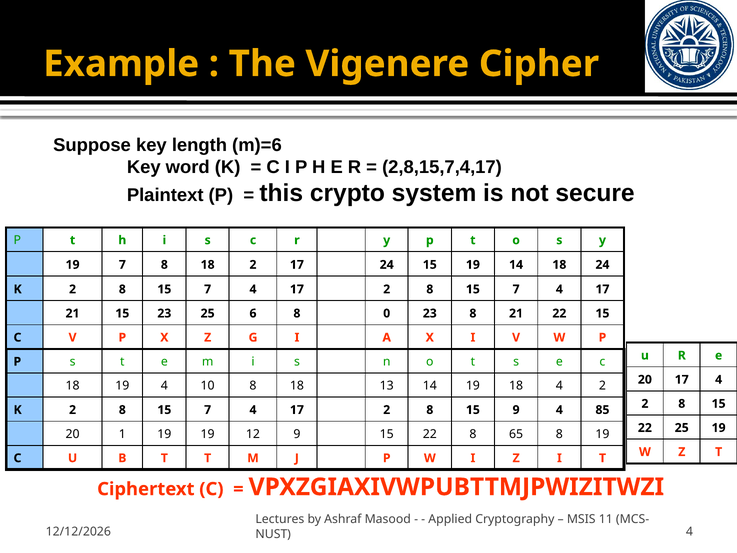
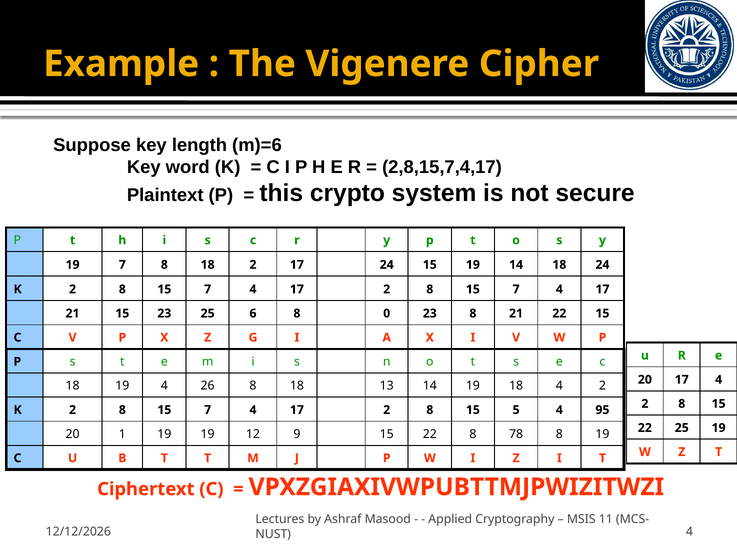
10: 10 -> 26 (208, 386)
15 9: 9 -> 5 (516, 410)
85: 85 -> 95 (602, 410)
65: 65 -> 78 (516, 434)
